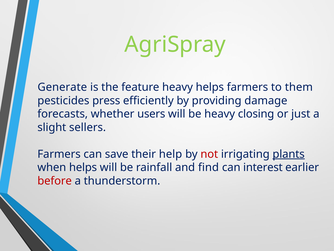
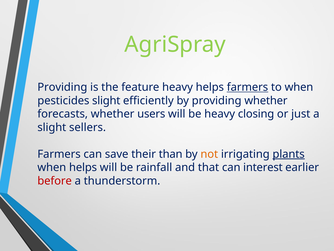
Generate: Generate -> Providing (62, 87)
farmers underline: none -> present (247, 87)
to them: them -> when (299, 87)
pesticides press: press -> slight (106, 100)
providing damage: damage -> whether (266, 100)
help: help -> than (171, 154)
not colour: red -> orange (209, 154)
find: find -> that (209, 167)
